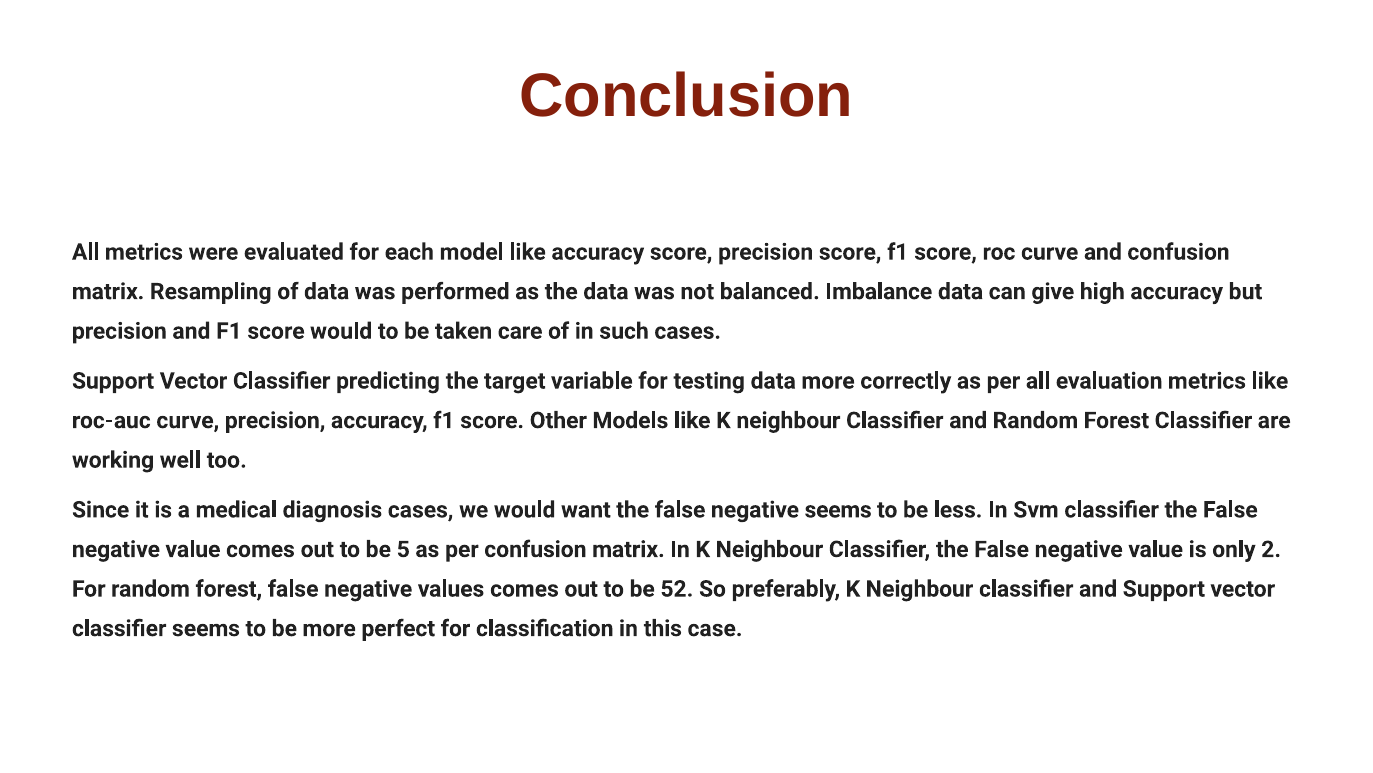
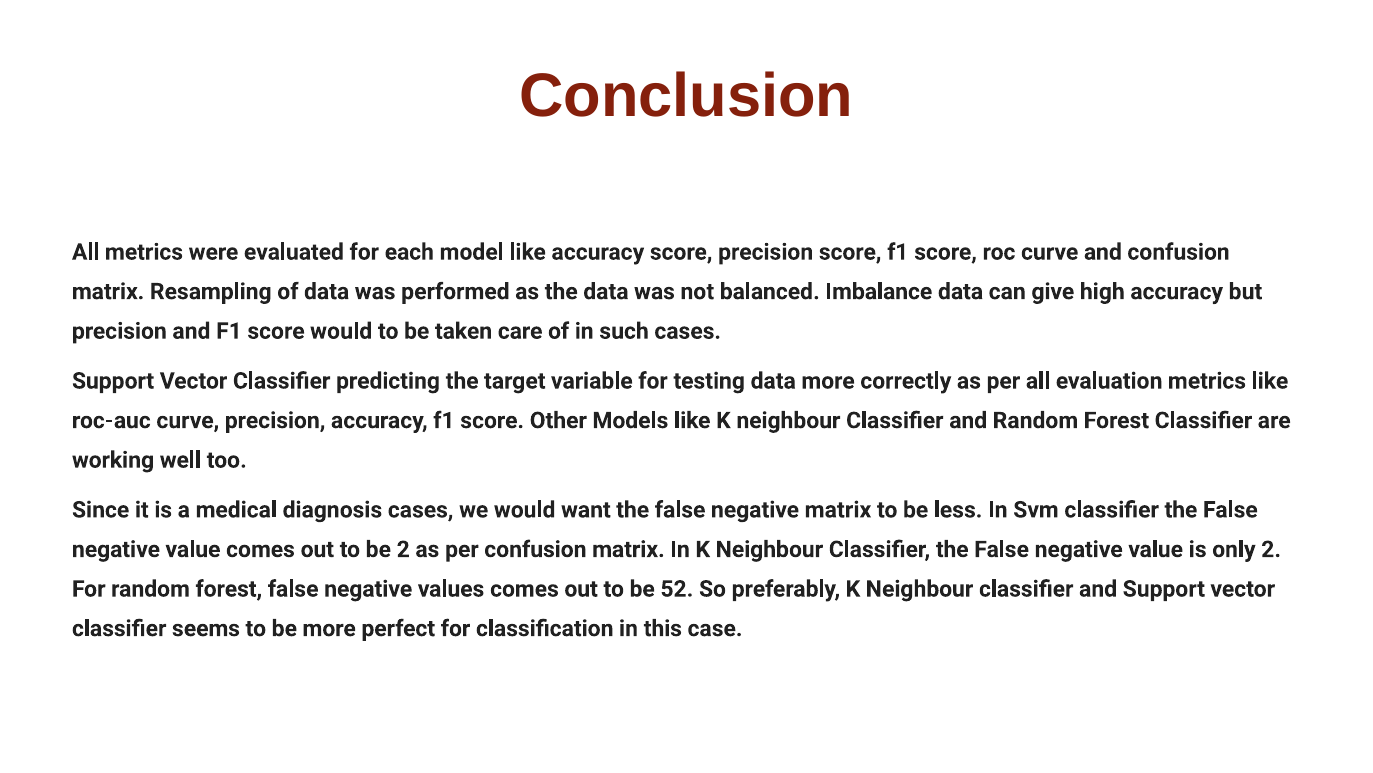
negative seems: seems -> matrix (838, 509)
be 5: 5 -> 2 (403, 549)
